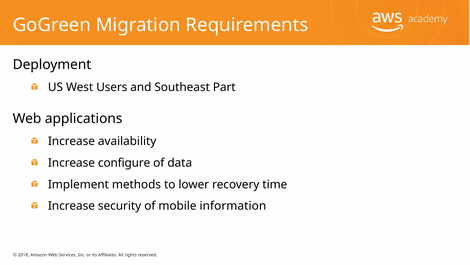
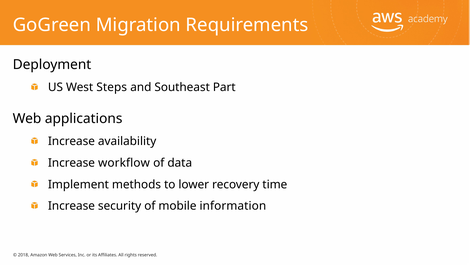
Users: Users -> Steps (112, 87)
configure: configure -> workflow (124, 163)
